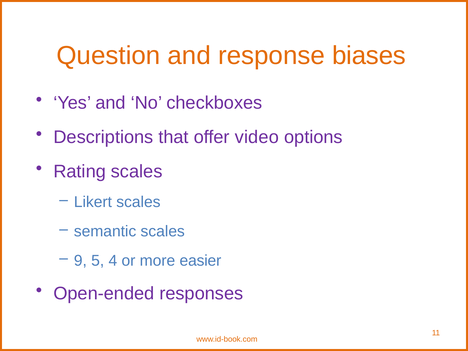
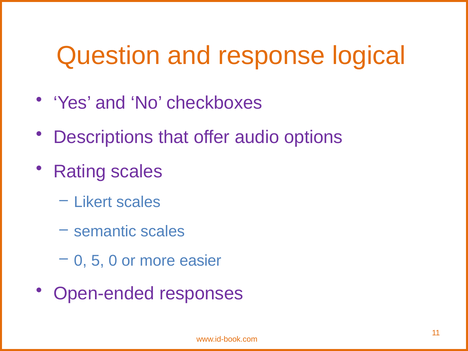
biases: biases -> logical (369, 55)
video: video -> audio (257, 137)
9: 9 -> 0 (80, 261)
5 4: 4 -> 0 (113, 261)
